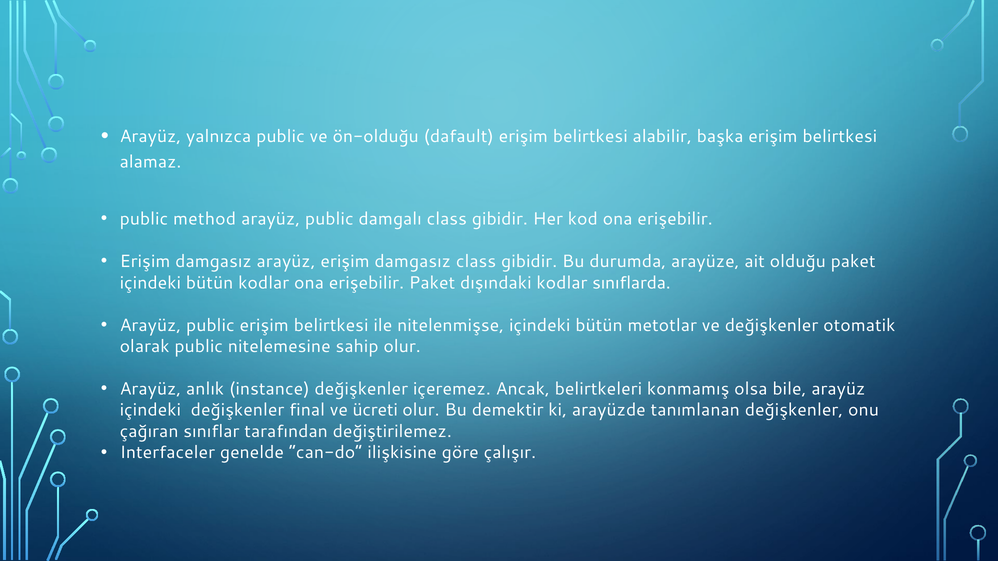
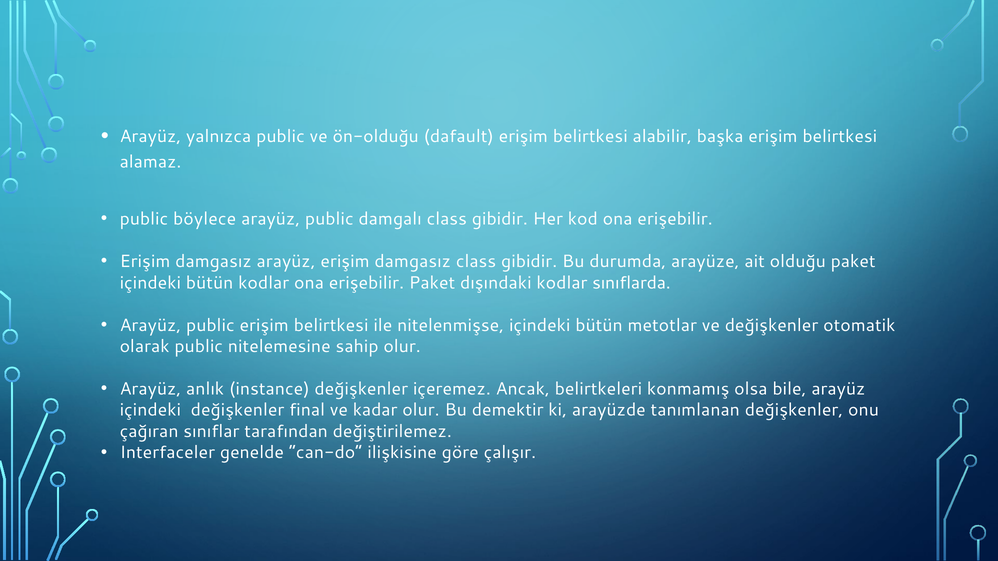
method: method -> böylece (205, 219)
ücreti: ücreti -> kadar (375, 410)
